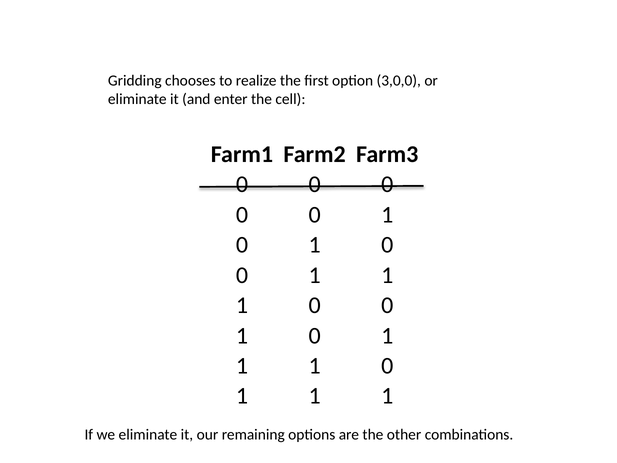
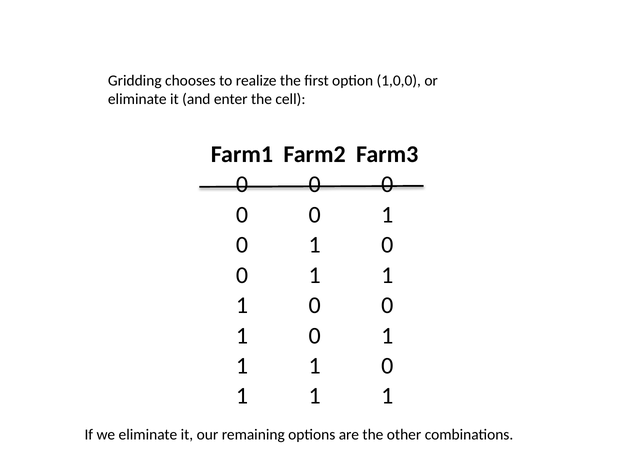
3,0,0: 3,0,0 -> 1,0,0 (399, 81)
